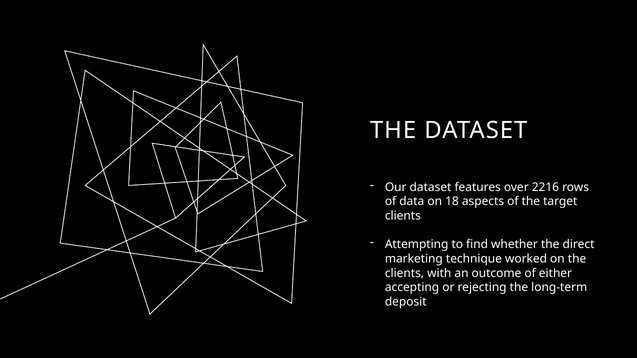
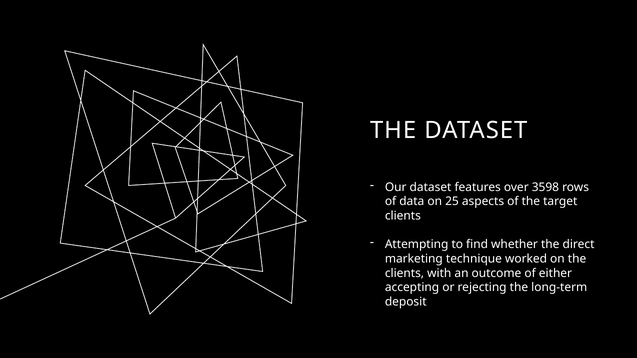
2216: 2216 -> 3598 (545, 187)
18: 18 -> 25 (452, 202)
